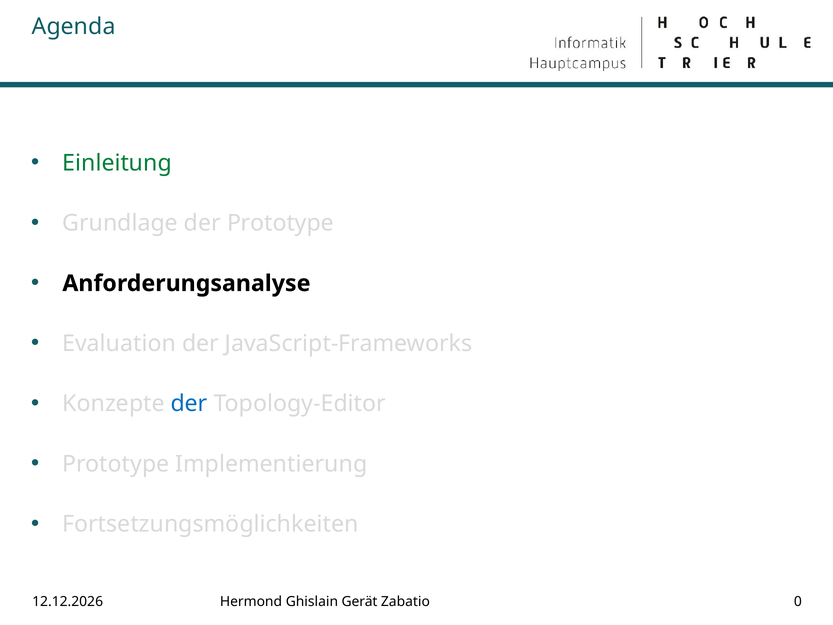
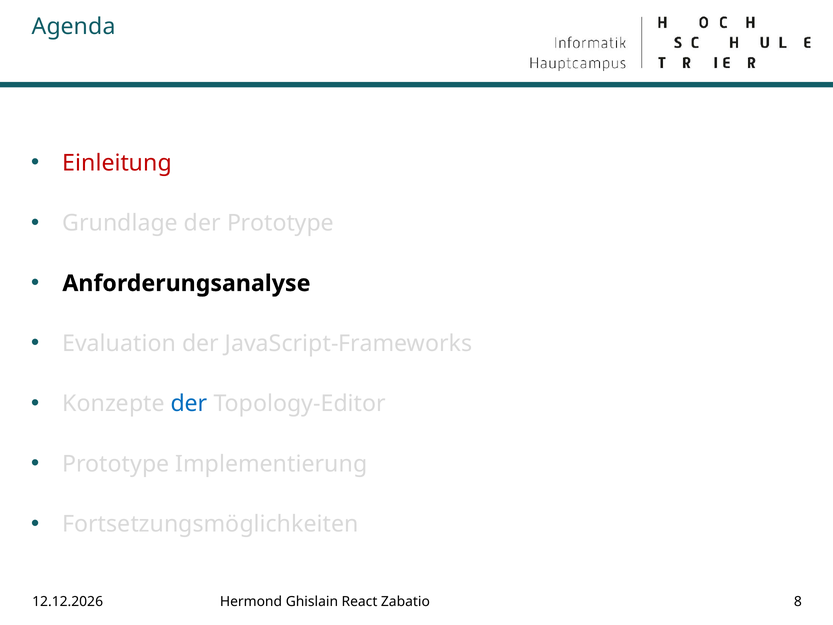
Einleitung colour: green -> red (117, 163)
Gerät: Gerät -> React (359, 601)
0: 0 -> 8 (798, 601)
